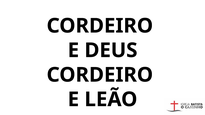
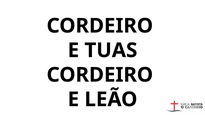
DEUS: DEUS -> TUAS (111, 50)
